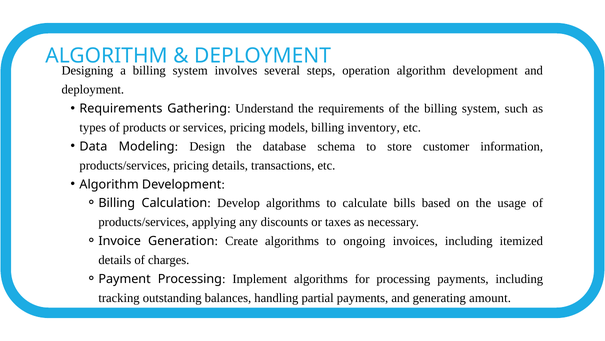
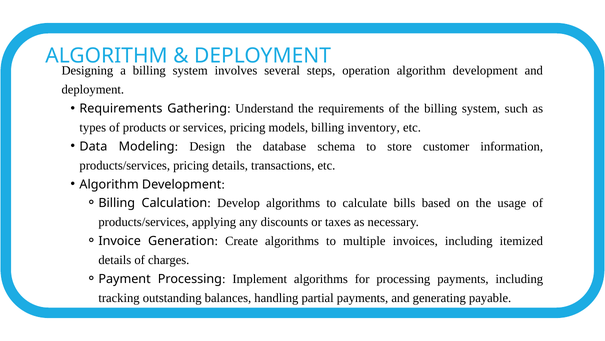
ongoing: ongoing -> multiple (364, 241)
amount: amount -> payable (490, 297)
